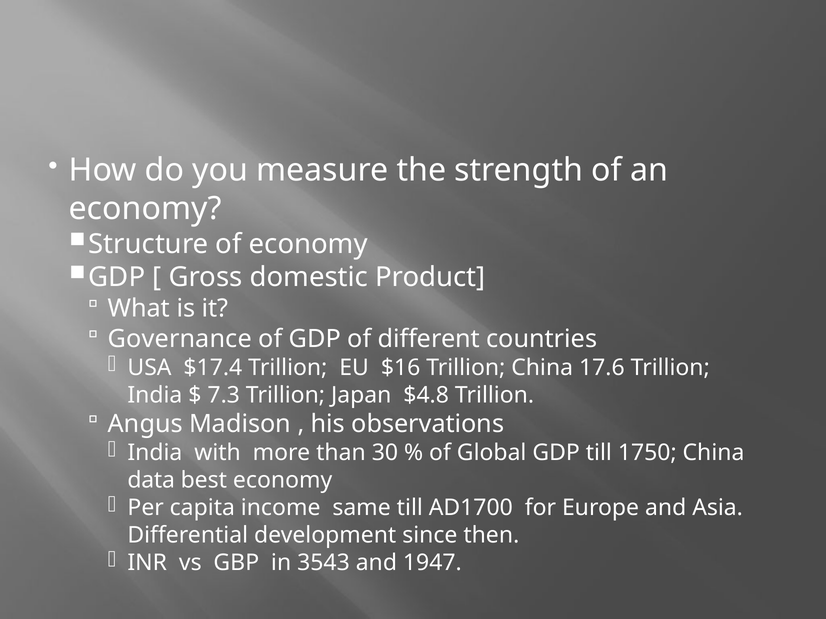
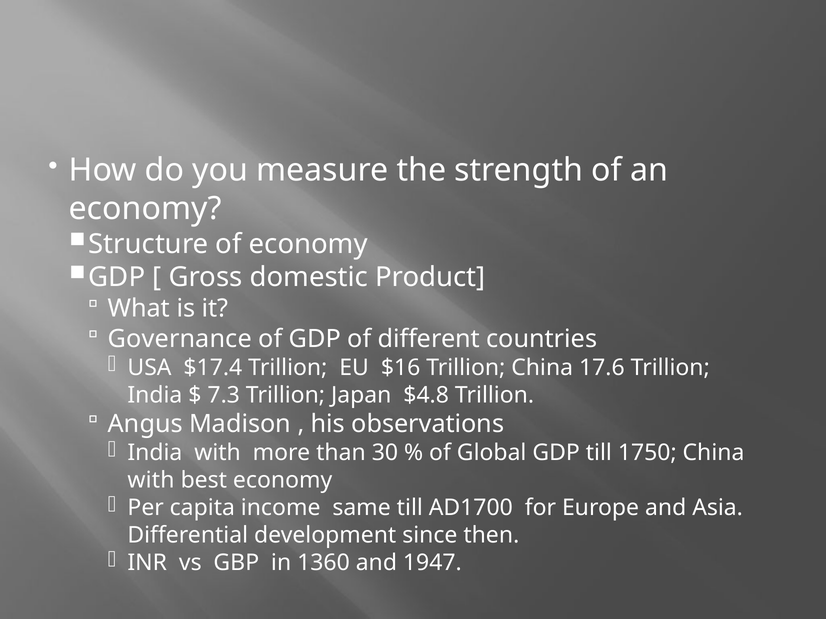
data: data -> with (151, 481)
3543: 3543 -> 1360 (323, 563)
